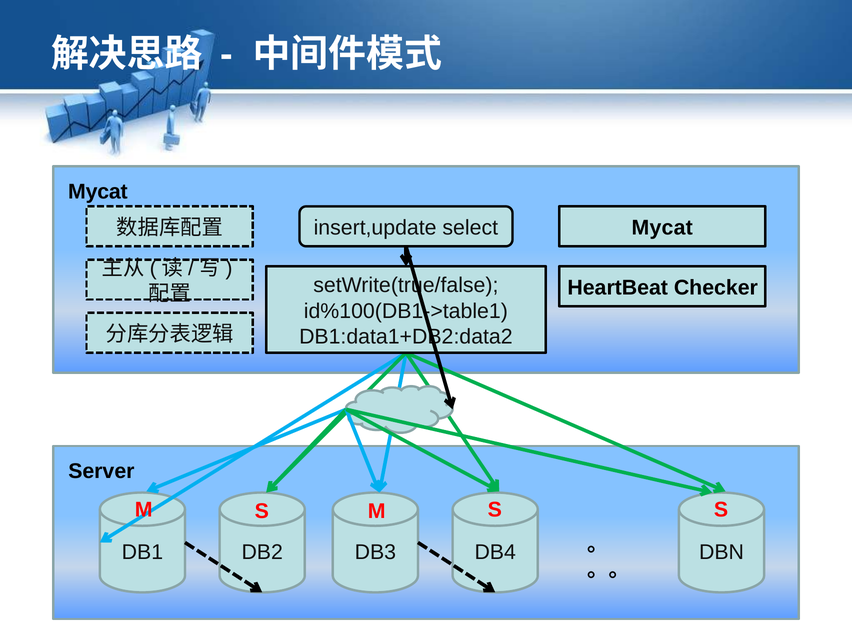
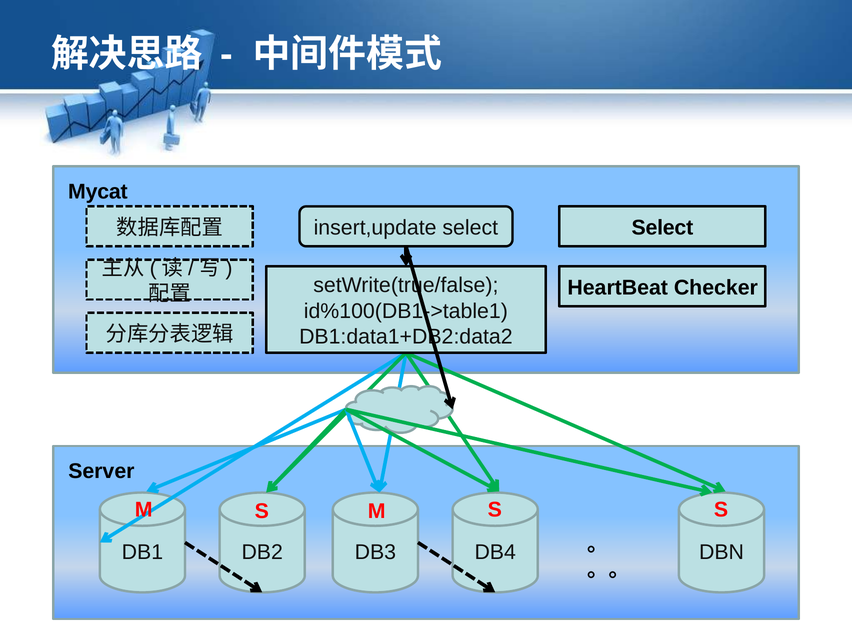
Mycat: Mycat -> Select (662, 228)
